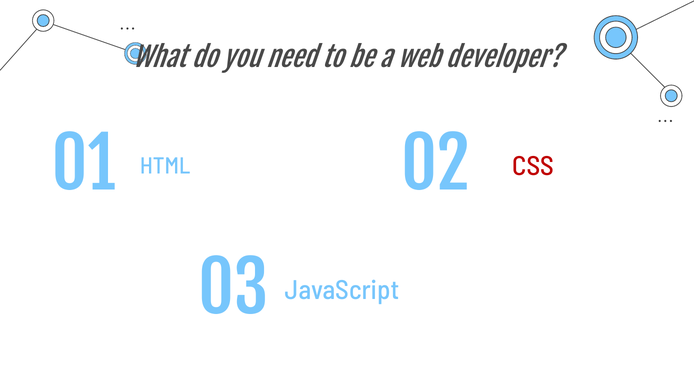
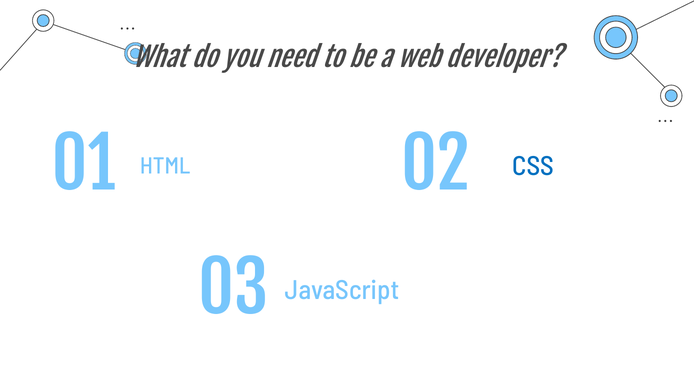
CSS colour: red -> blue (533, 167)
